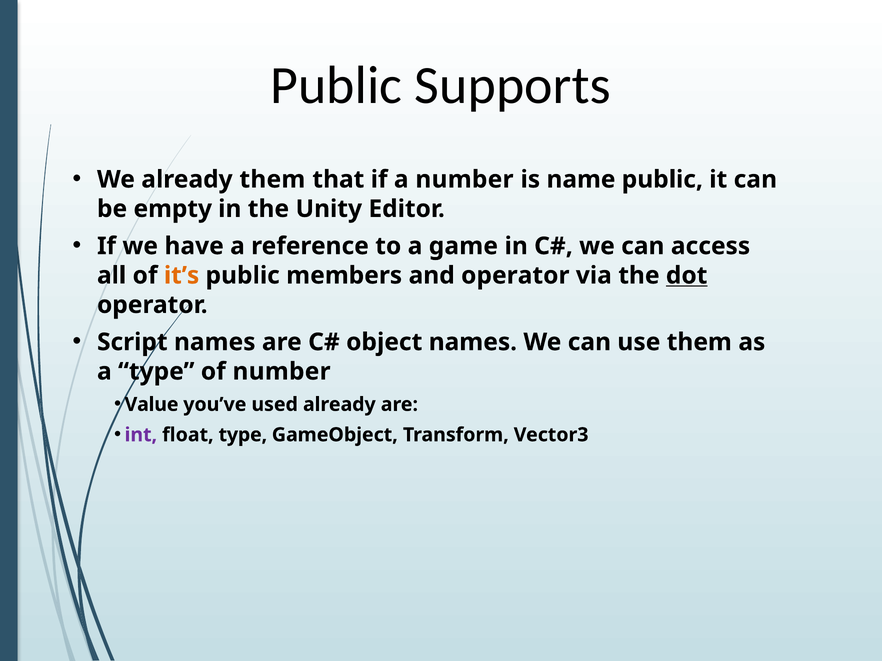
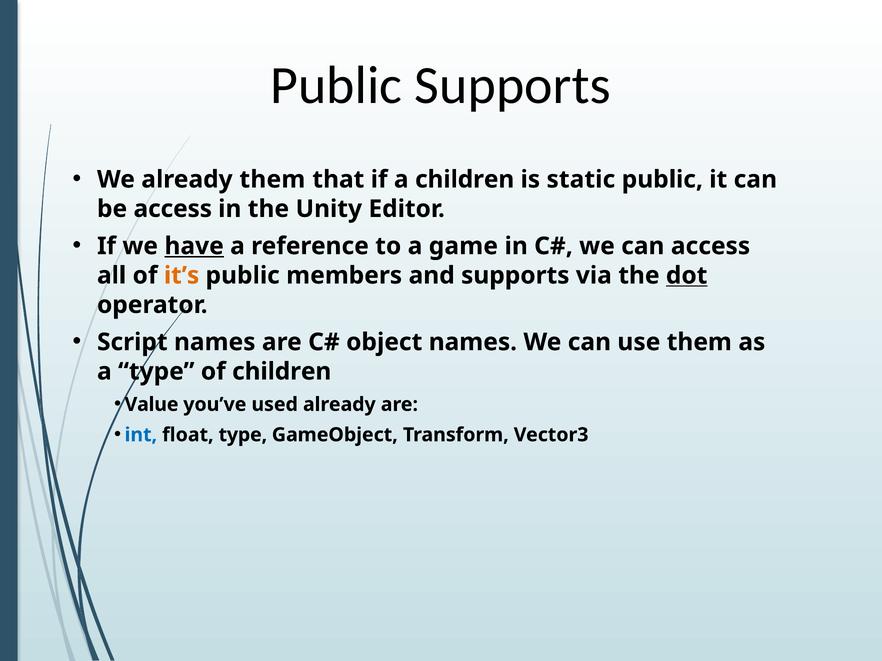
a number: number -> children (465, 180)
name: name -> static (581, 180)
be empty: empty -> access (173, 209)
have underline: none -> present (194, 246)
and operator: operator -> supports (515, 276)
of number: number -> children (282, 372)
int colour: purple -> blue (141, 435)
